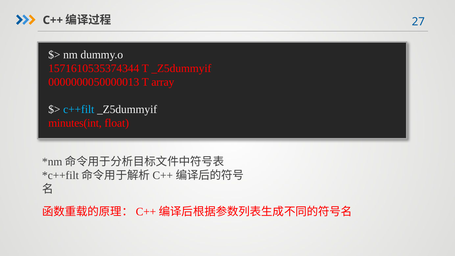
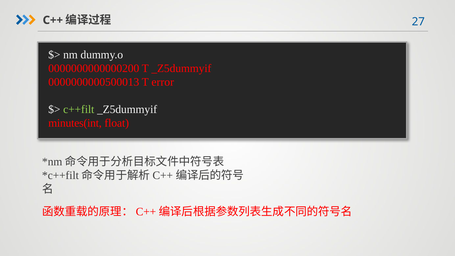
1571610535374344: 1571610535374344 -> 0000000000000200 (94, 68)
0000000050000013: 0000000050000013 -> 0000000000500013 (94, 82)
array: array -> error (163, 82)
c++filt colour: light blue -> light green (79, 109)
